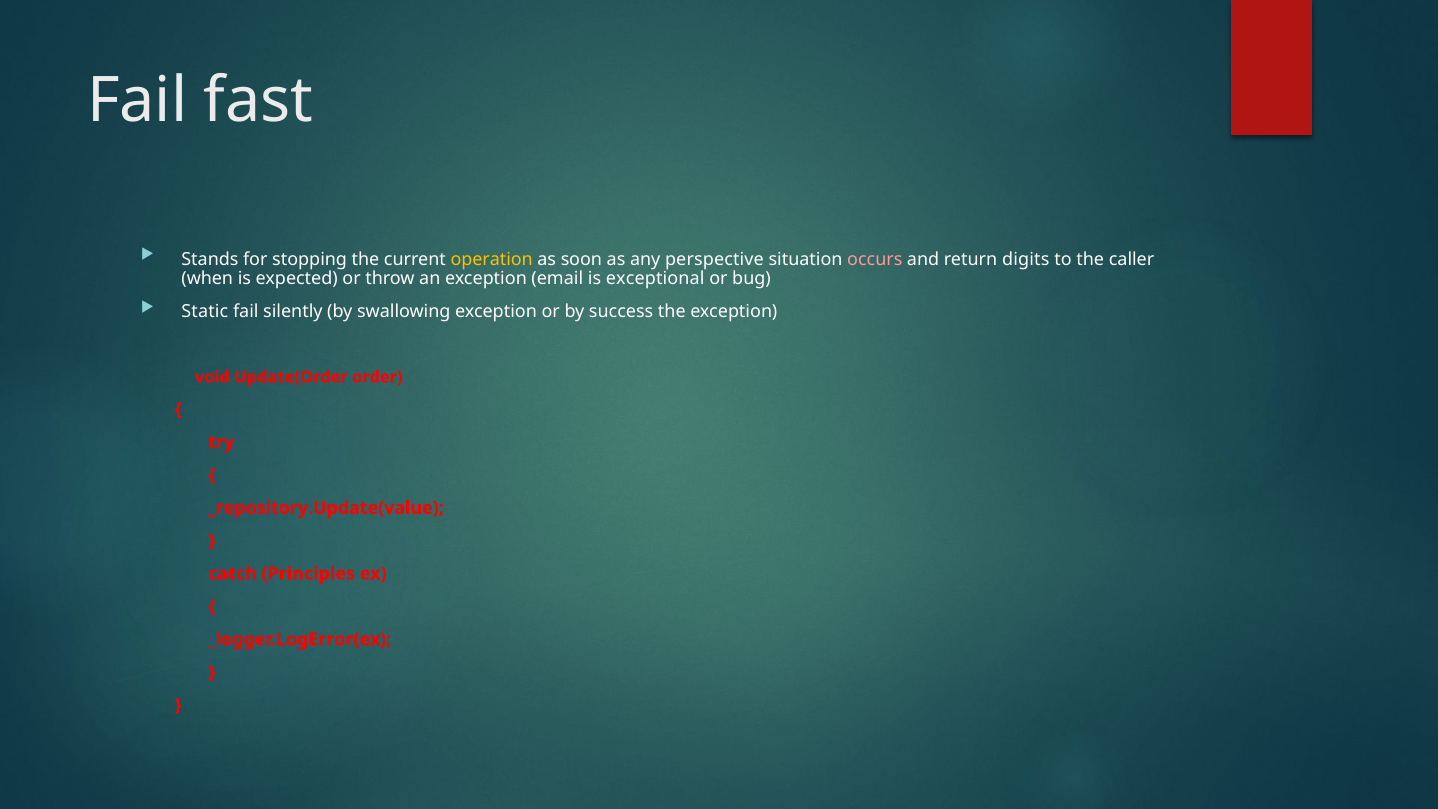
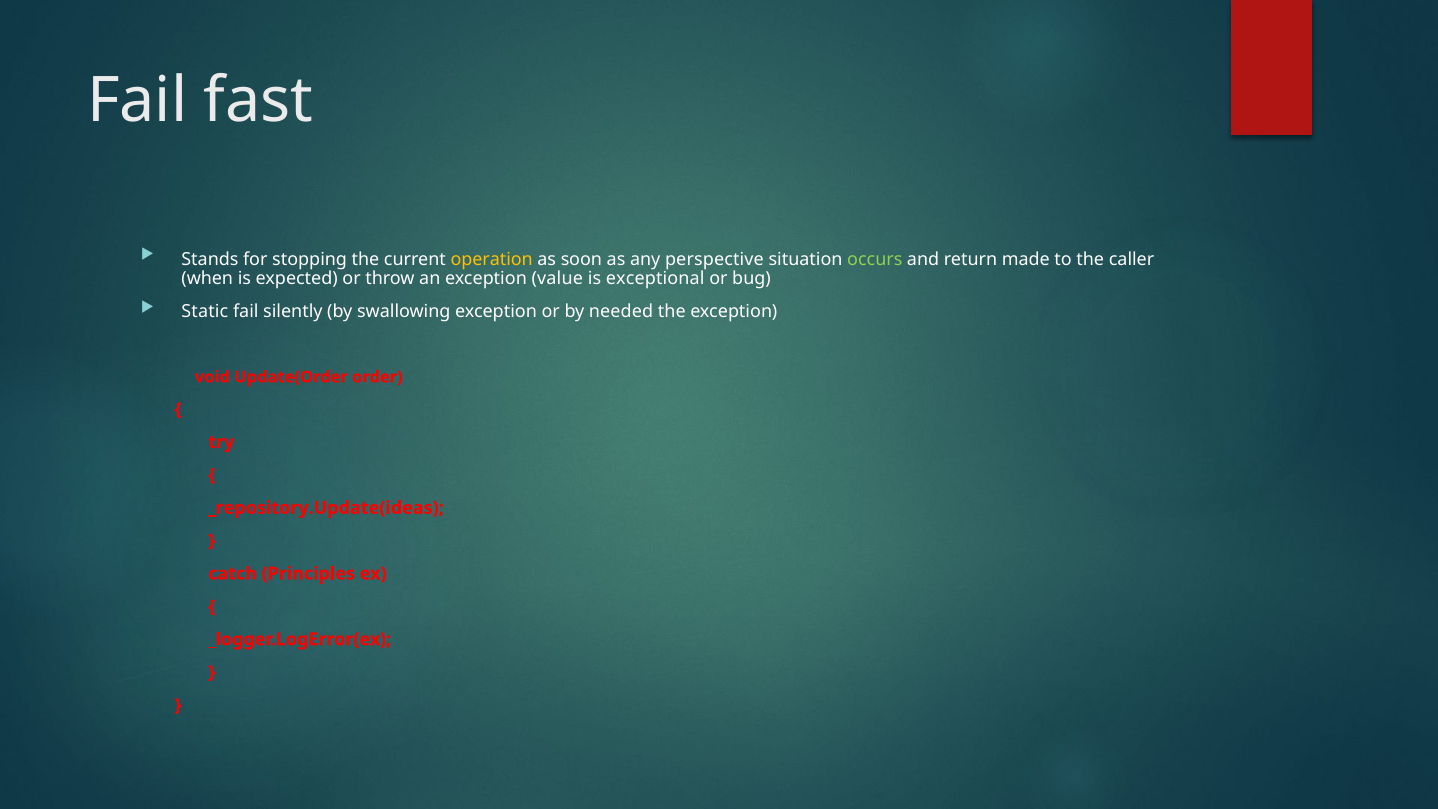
occurs colour: pink -> light green (875, 260)
digits: digits -> made (1026, 260)
email: email -> value (557, 279)
success: success -> needed (621, 312)
_repository.Update(value: _repository.Update(value -> _repository.Update(ideas (326, 508)
